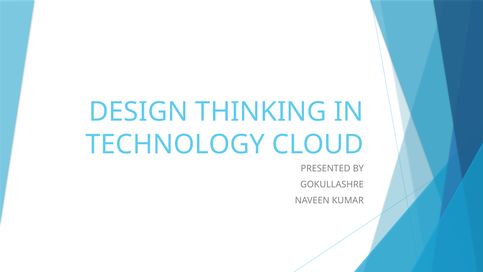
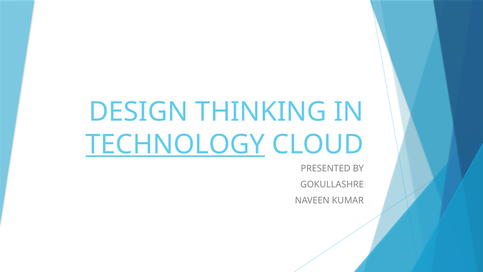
TECHNOLOGY underline: none -> present (175, 144)
